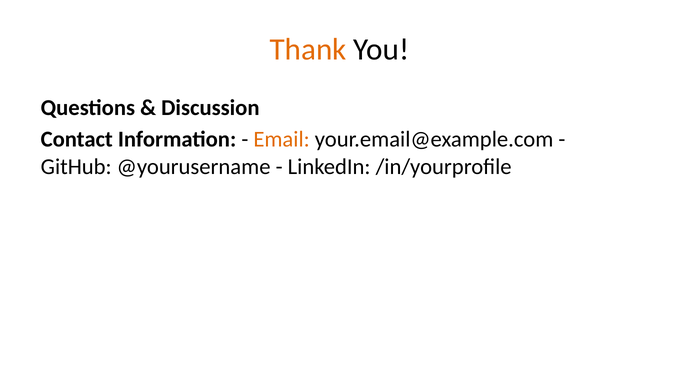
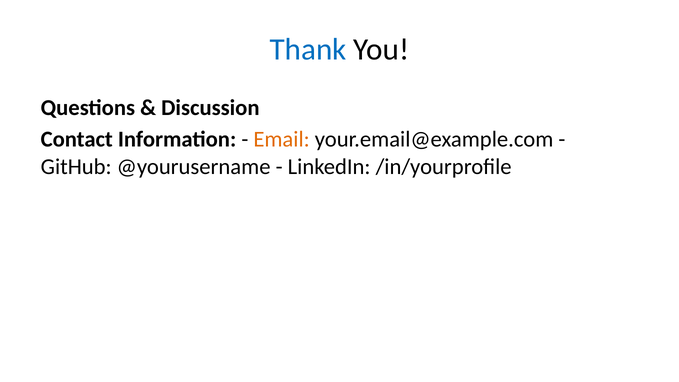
Thank colour: orange -> blue (308, 49)
